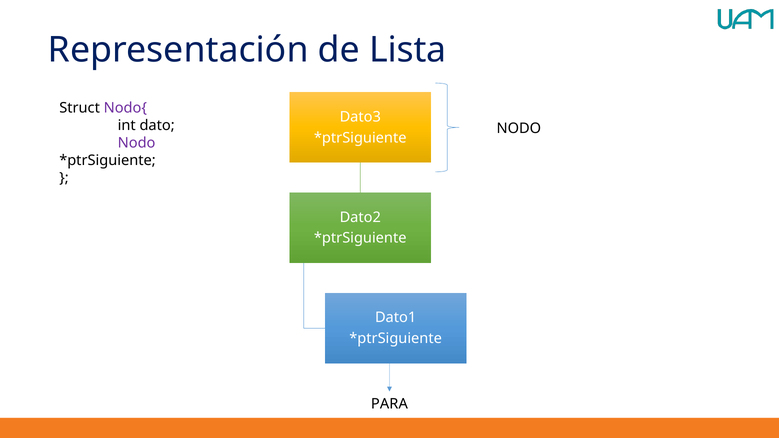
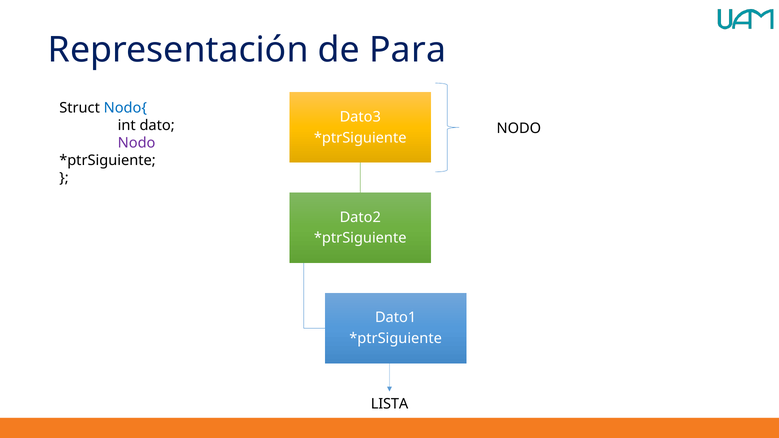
Lista: Lista -> Para (408, 50)
Nodo{ colour: purple -> blue (125, 108)
PARA: PARA -> LISTA (390, 404)
